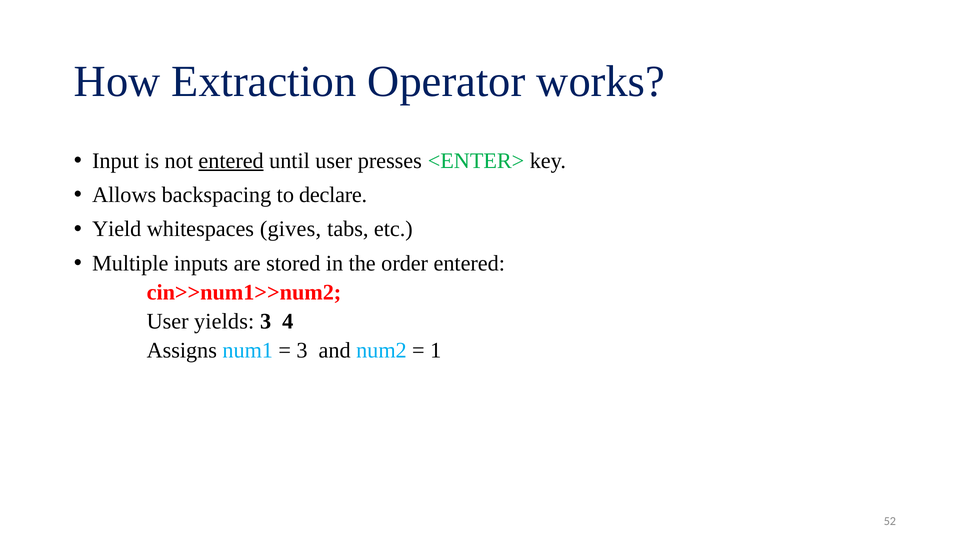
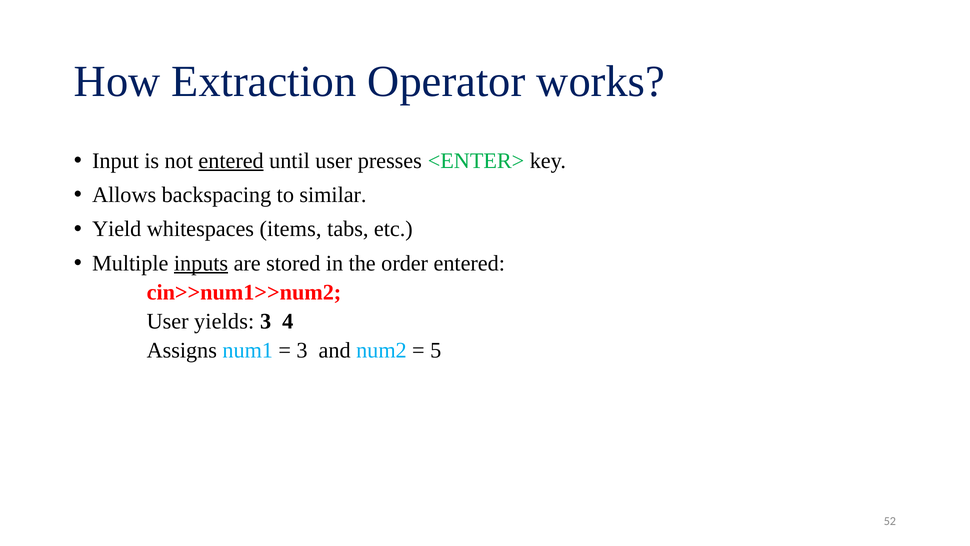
declare: declare -> similar (333, 195)
gives: gives -> items (291, 229)
inputs underline: none -> present (201, 263)
1: 1 -> 5 (436, 350)
